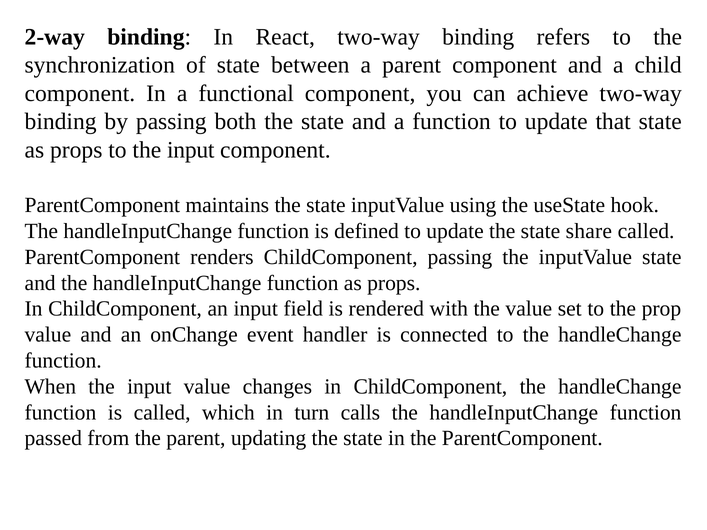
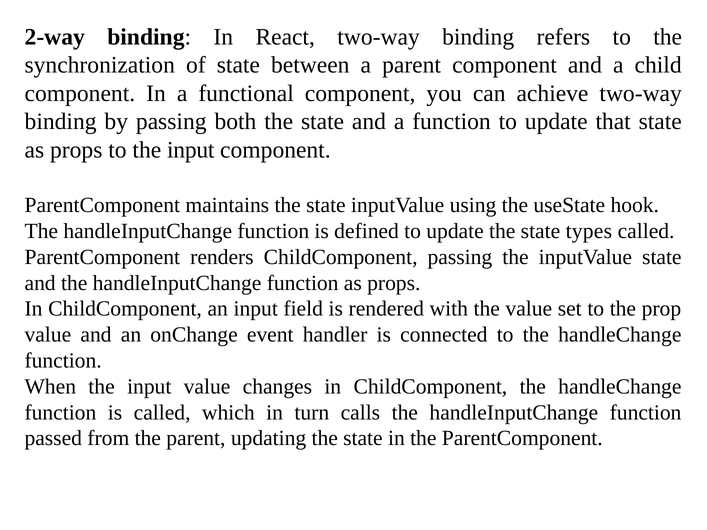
share: share -> types (589, 231)
